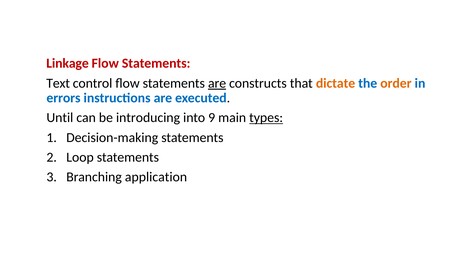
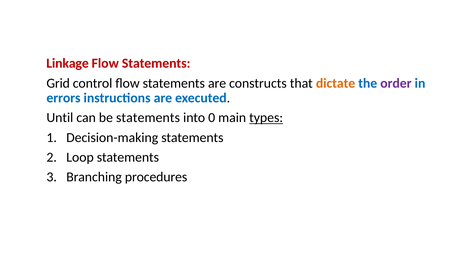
Text: Text -> Grid (58, 83)
are underline: present -> none (217, 83)
order colour: orange -> purple (396, 83)
be introducing: introducing -> statements (148, 118)
9: 9 -> 0 (212, 118)
application: application -> procedures (156, 177)
